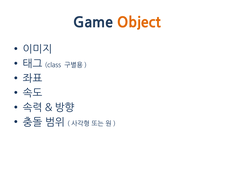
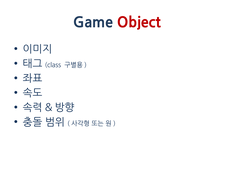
Object colour: orange -> red (139, 23)
